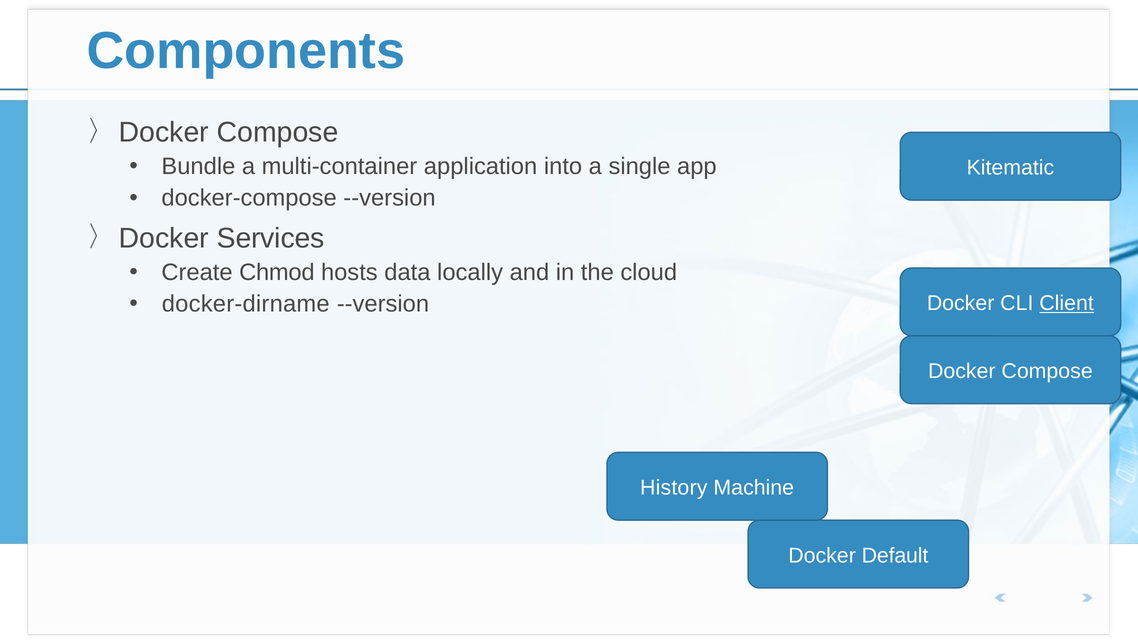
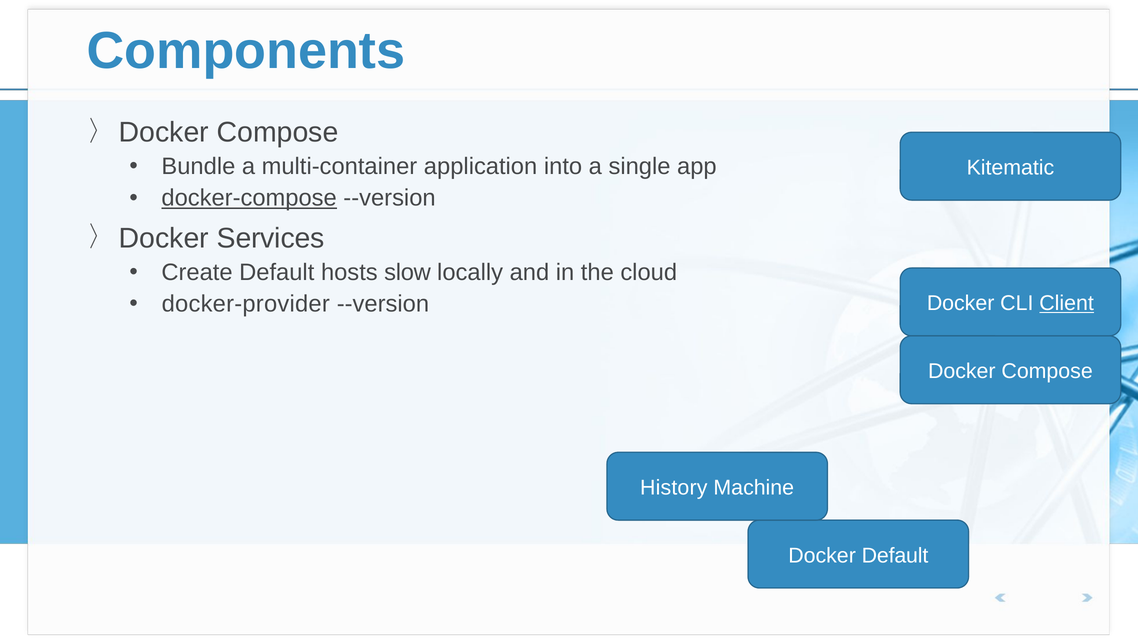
docker-compose underline: none -> present (249, 198)
Create Chmod: Chmod -> Default (277, 272)
data: data -> slow (408, 272)
docker-dirname: docker-dirname -> docker-provider (246, 304)
